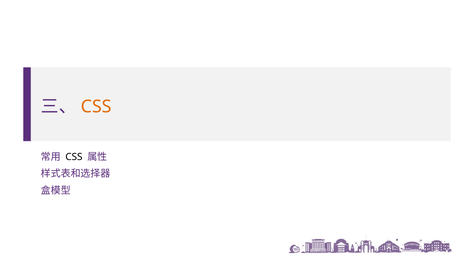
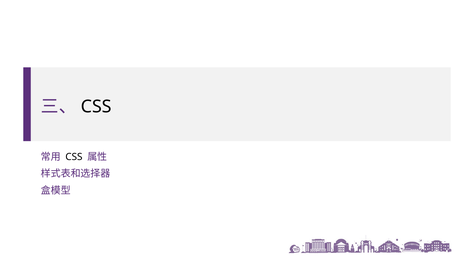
CSS colour: orange -> black (96, 107)
